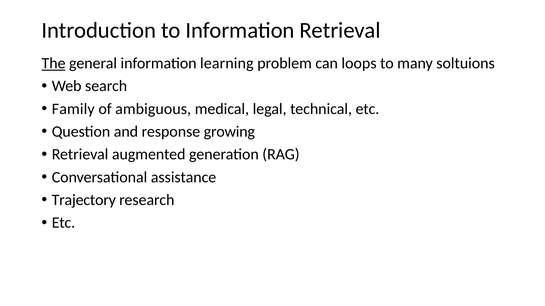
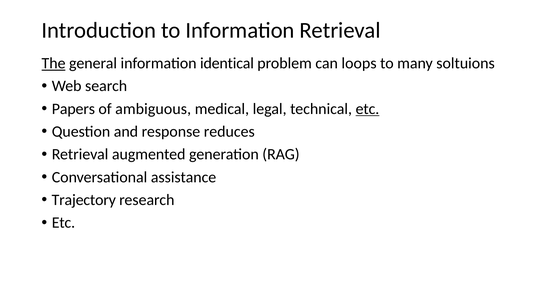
learning: learning -> identical (227, 63)
Family: Family -> Papers (73, 109)
etc underline: none -> present (367, 109)
growing: growing -> reduces (229, 132)
